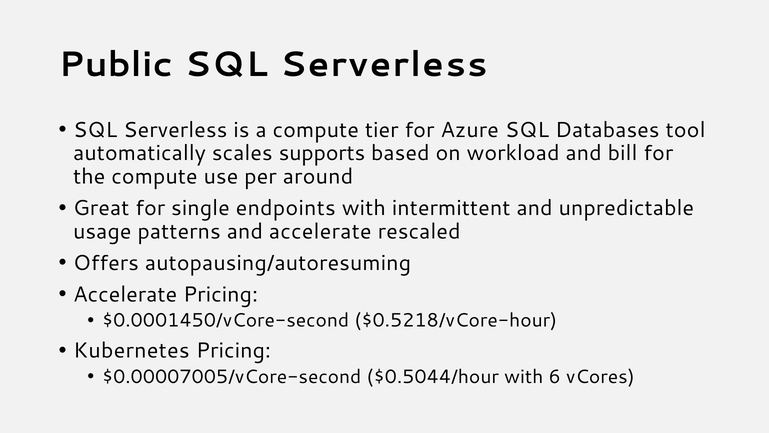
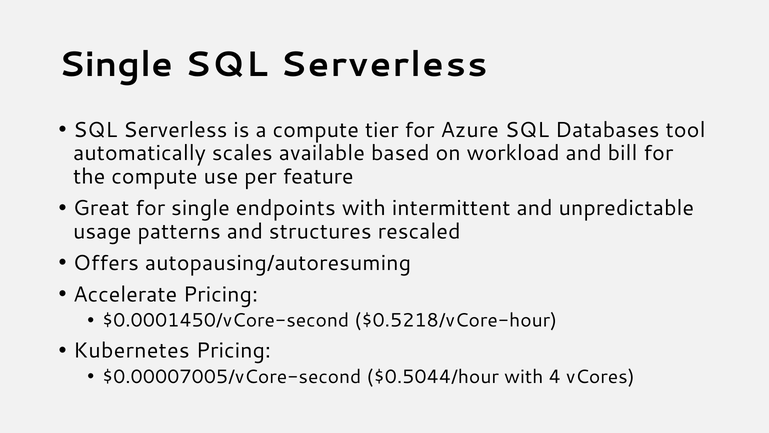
Public: Public -> Single (116, 65)
supports: supports -> available (322, 153)
around: around -> feature (318, 177)
and accelerate: accelerate -> structures (320, 231)
6: 6 -> 4 (555, 376)
